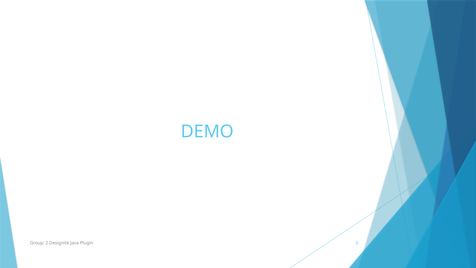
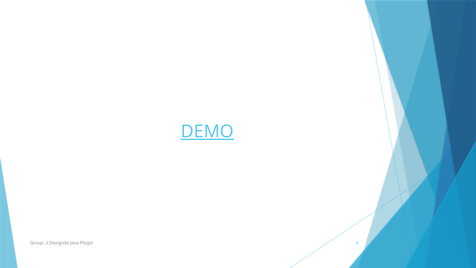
DEMO underline: none -> present (207, 132)
